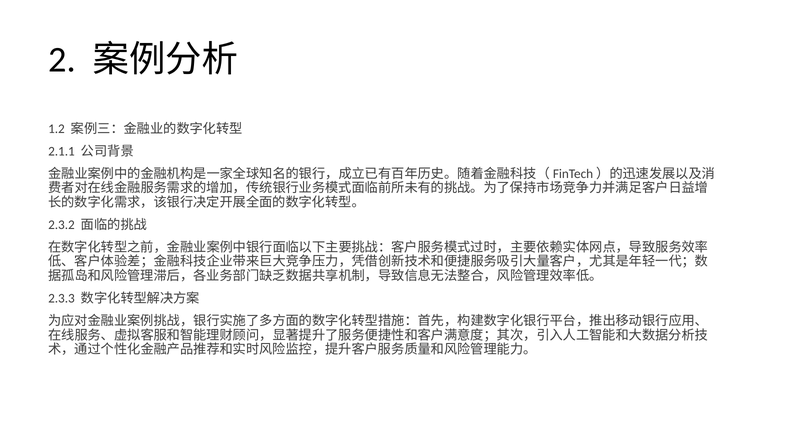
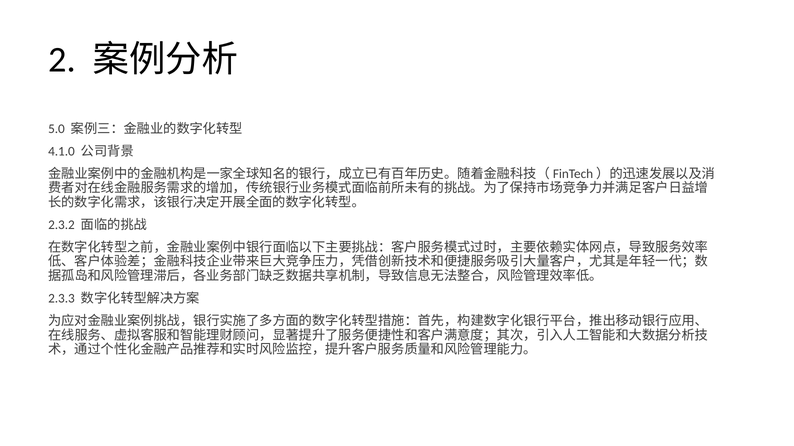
1.2: 1.2 -> 5.0 (56, 129)
2.1.1: 2.1.1 -> 4.1.0 (61, 151)
